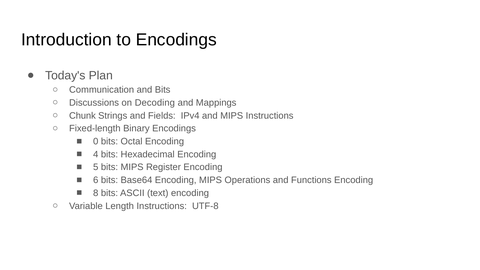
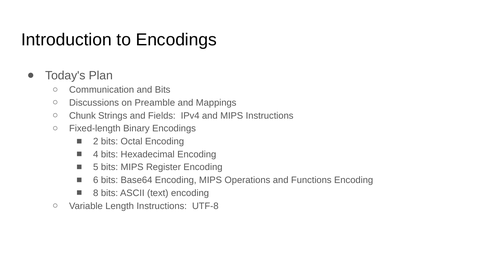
Decoding: Decoding -> Preamble (155, 103)
0: 0 -> 2 (96, 141)
